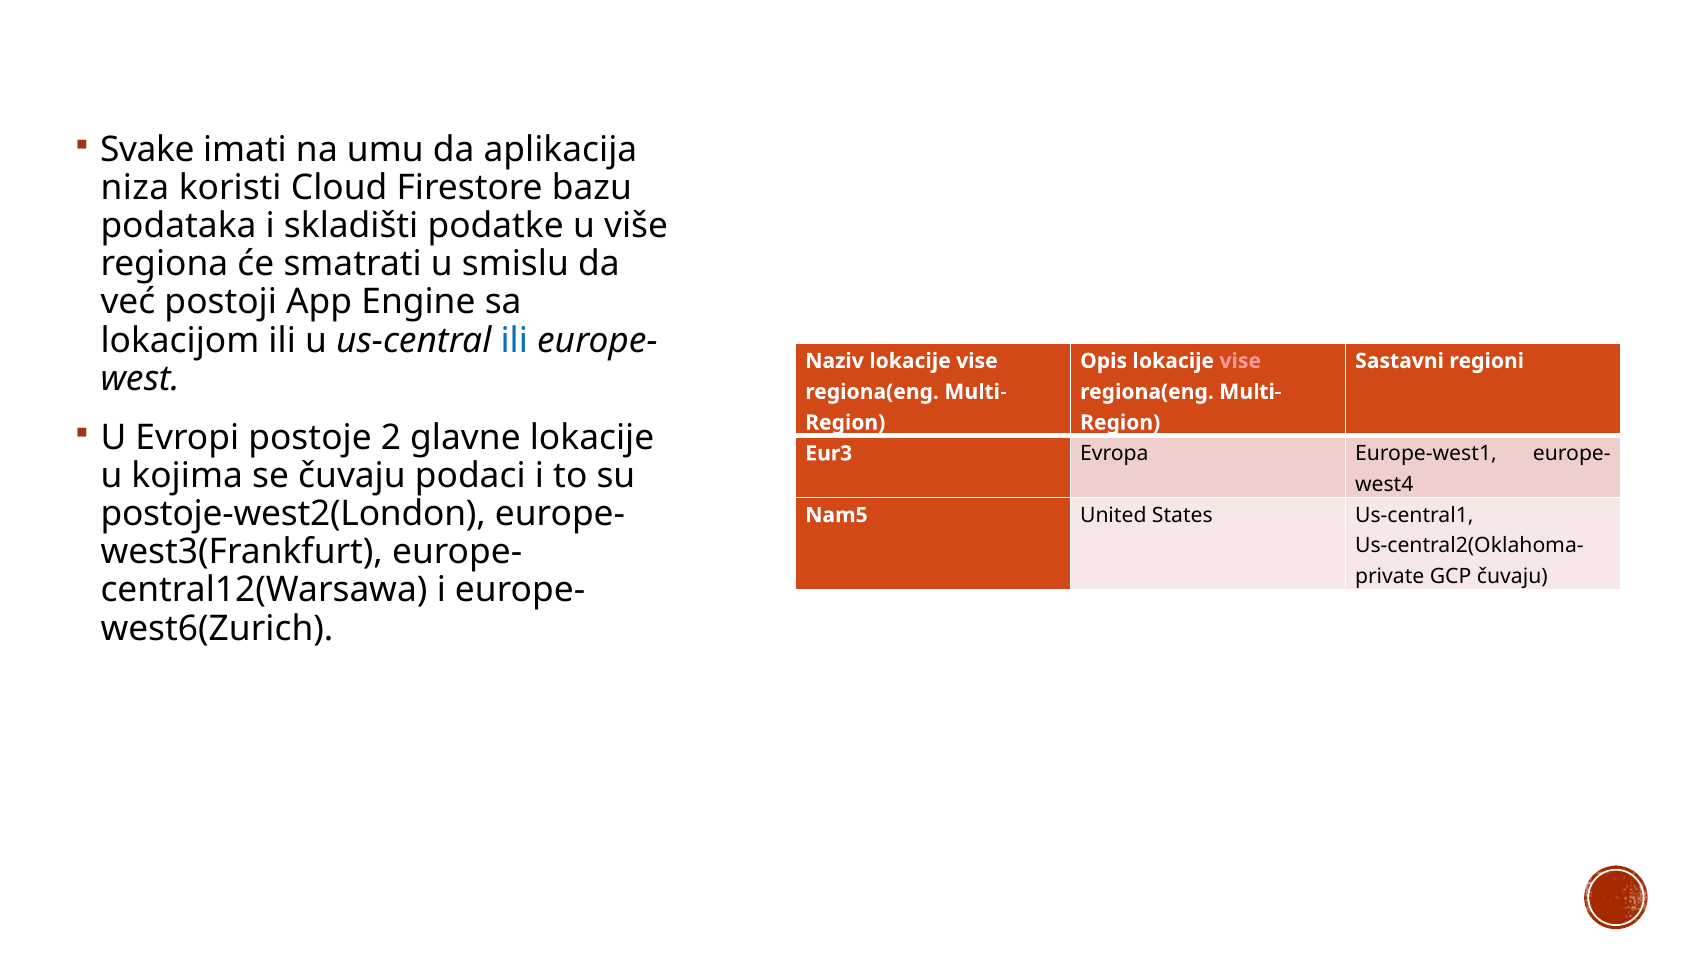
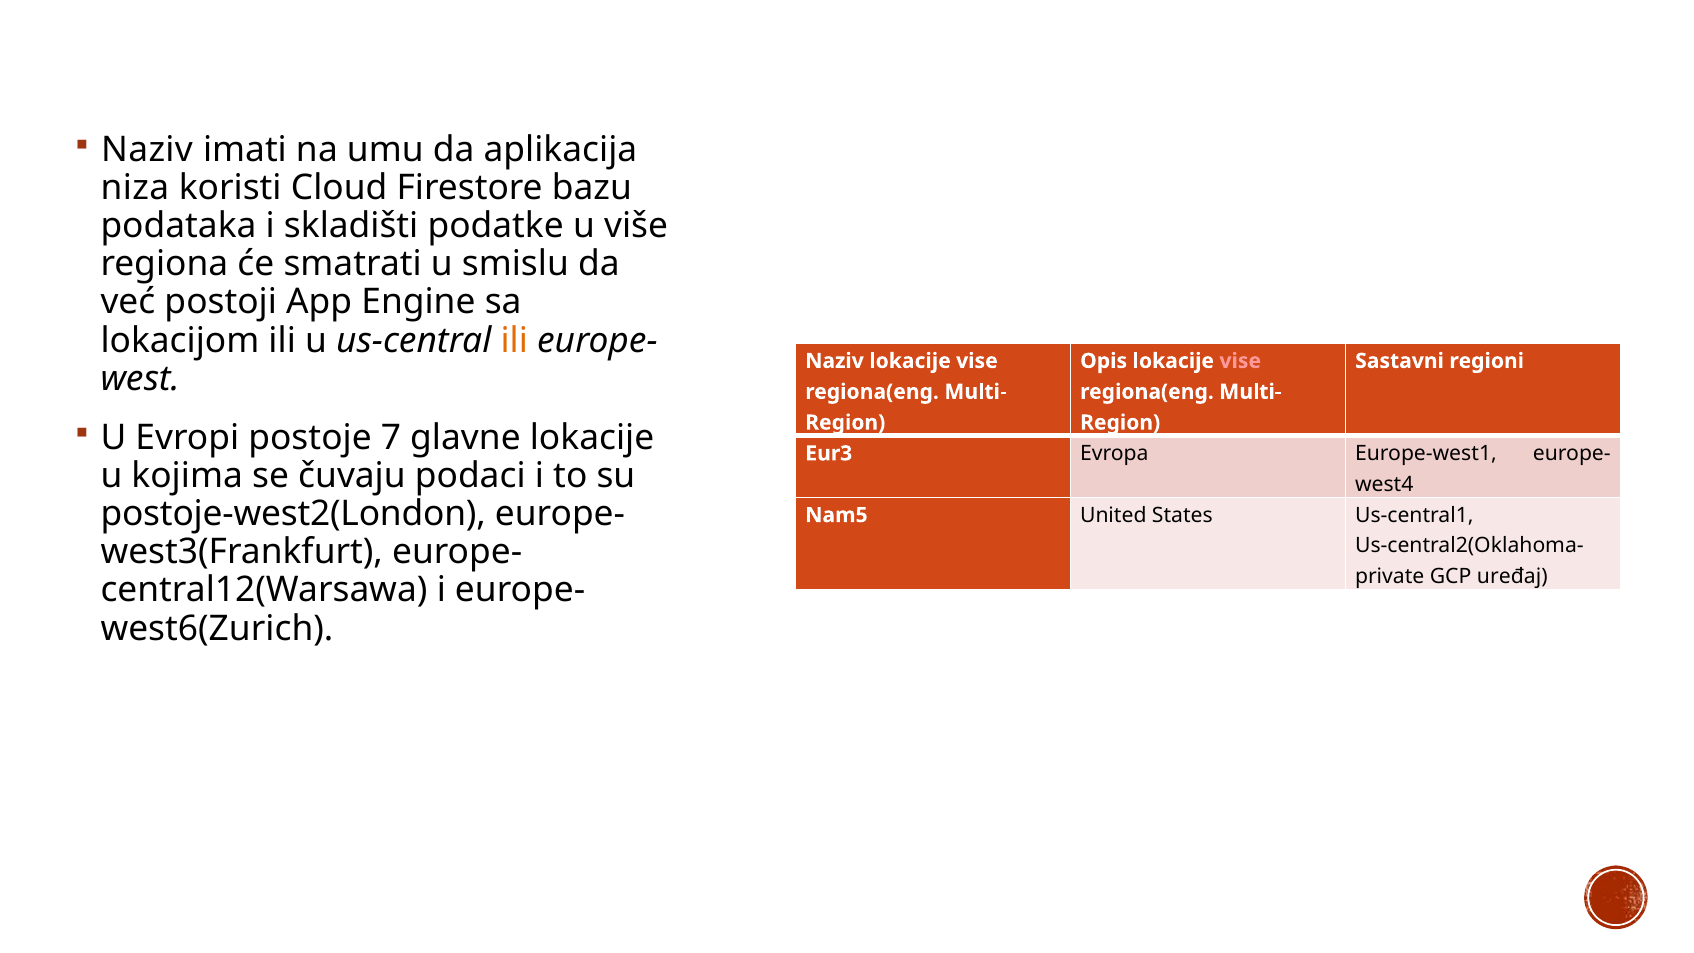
Svake: Svake -> Naziv (147, 150)
ili colour: blue -> orange (514, 340)
2: 2 -> 7 (391, 438)
GCP čuvaju: čuvaju -> uređaj (1512, 577)
